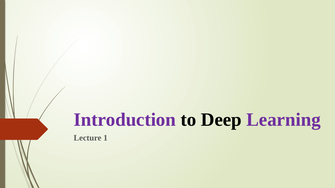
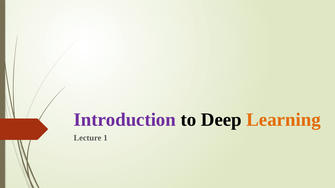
Learning colour: purple -> orange (284, 120)
